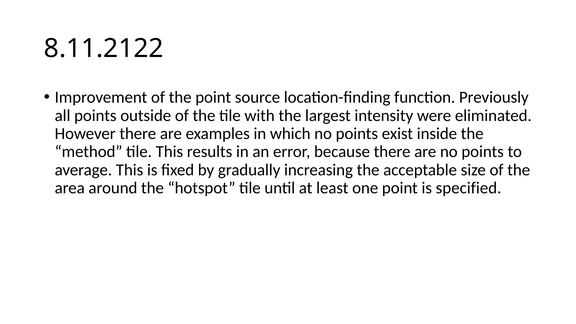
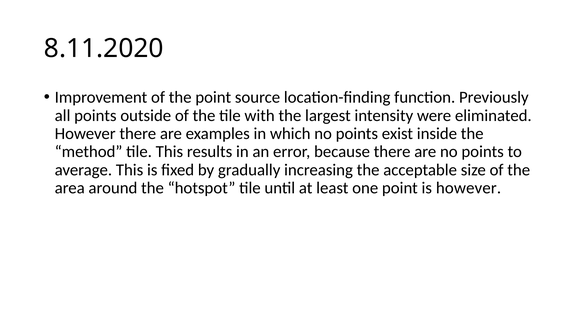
8.11.2122: 8.11.2122 -> 8.11.2020 (104, 48)
is specified: specified -> however (469, 188)
